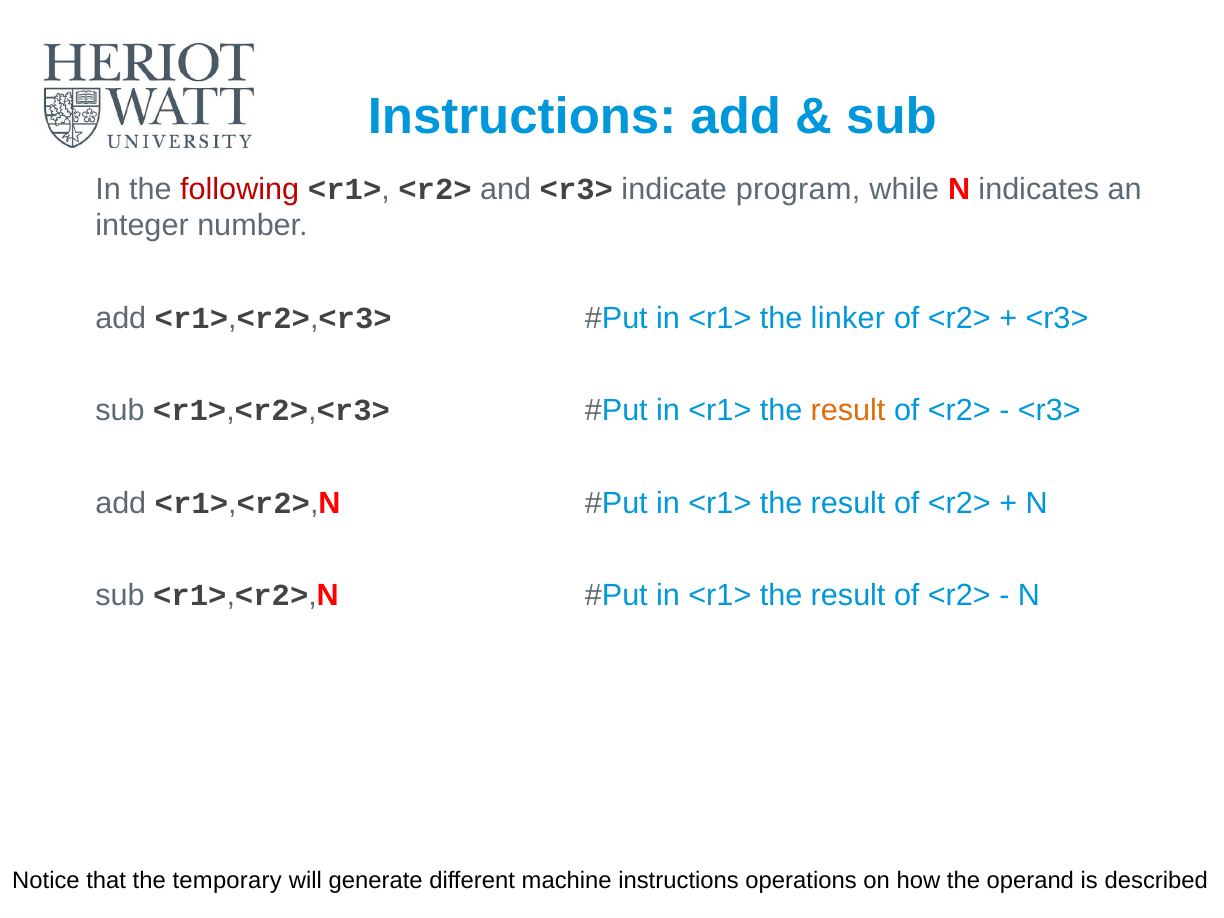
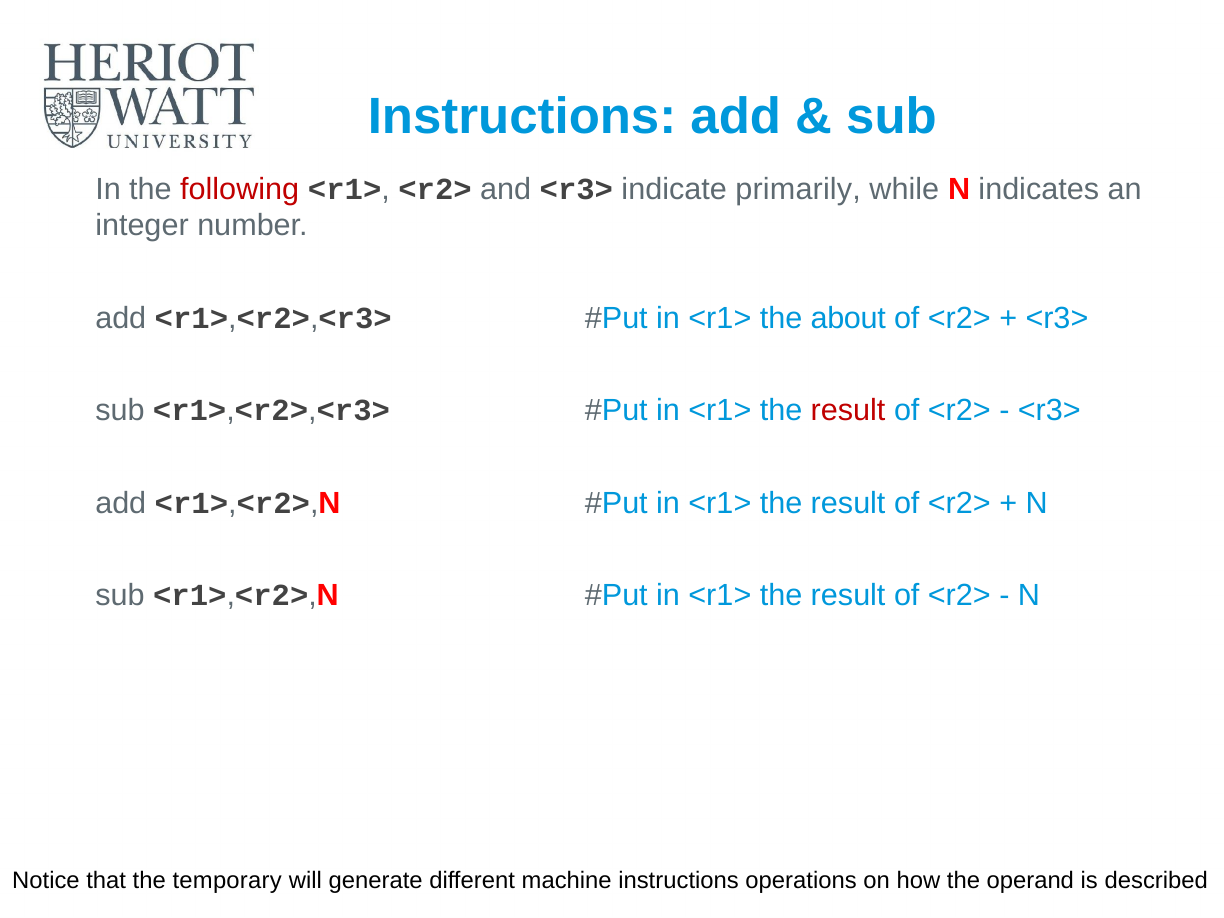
program: program -> primarily (798, 189)
linker: linker -> about (848, 318)
result colour: orange -> red (848, 411)
